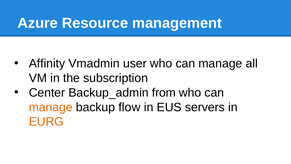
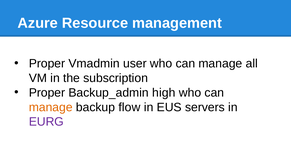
Affinity: Affinity -> Proper (47, 63)
Center: Center -> Proper (47, 92)
from: from -> high (164, 92)
EURG colour: orange -> purple (46, 122)
